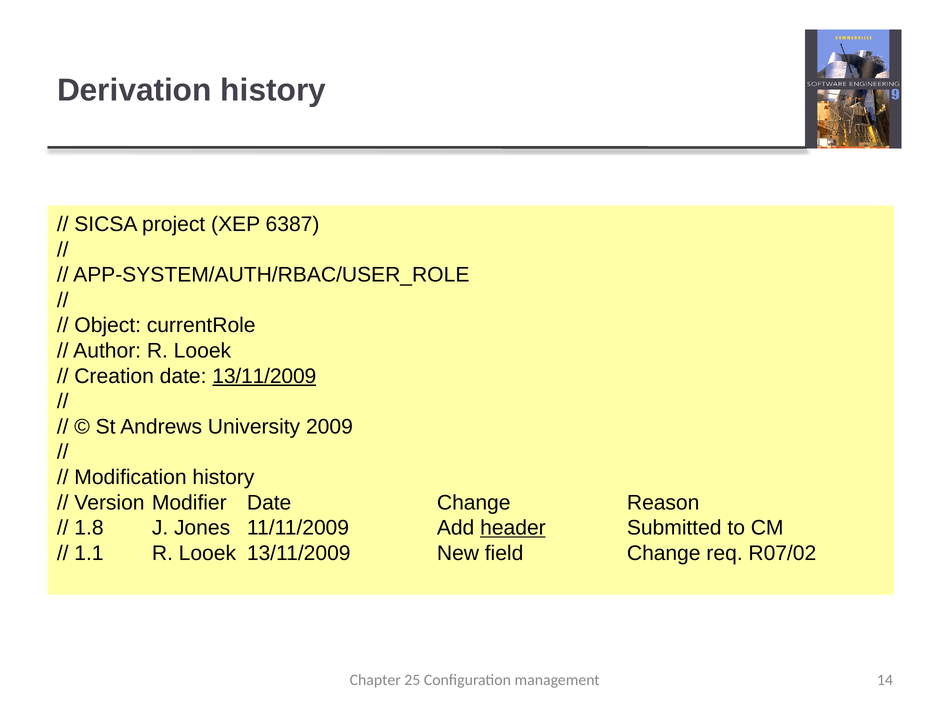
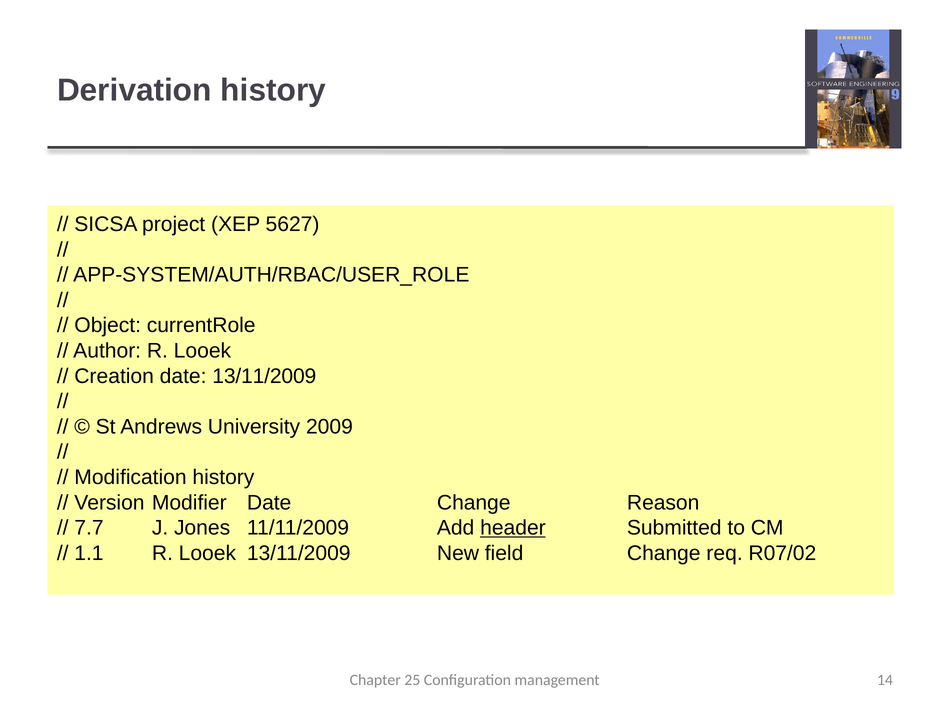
6387: 6387 -> 5627 (293, 224)
13/11/2009 underline: present -> none (264, 376)
1.8: 1.8 -> 7.7 (89, 528)
